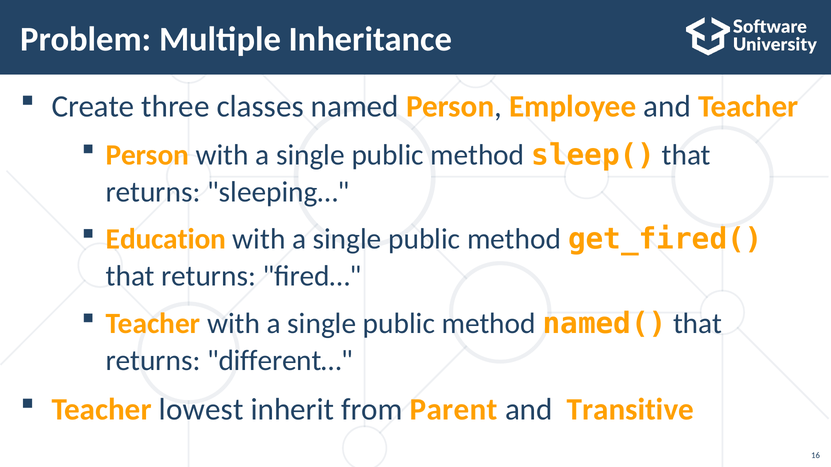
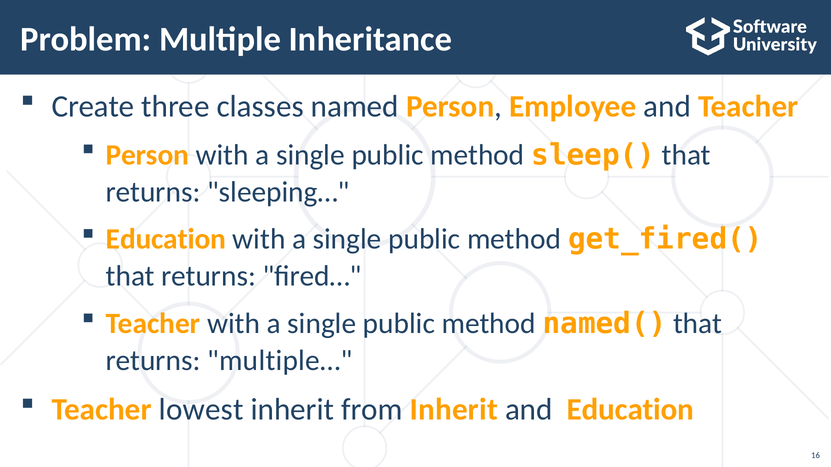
different…: different… -> multiple… (280, 361)
from Parent: Parent -> Inherit (454, 410)
and Transitive: Transitive -> Education (630, 410)
